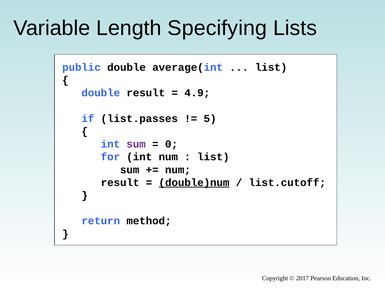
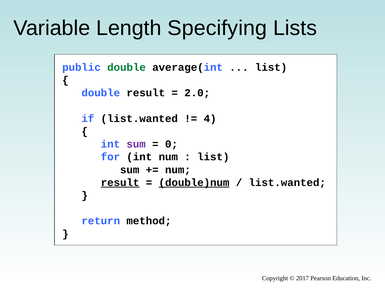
double colour: black -> green (127, 67)
4.9: 4.9 -> 2.0 (197, 93)
if list.passes: list.passes -> list.wanted (139, 119)
5: 5 -> 4 (210, 119)
result underline: none -> present (120, 183)
list.cutoff: list.cutoff -> list.wanted (287, 183)
